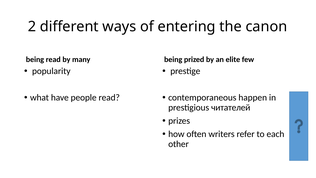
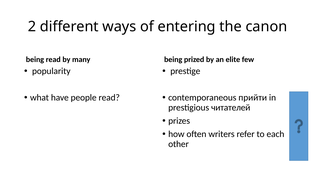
happen: happen -> прийти (253, 98)
